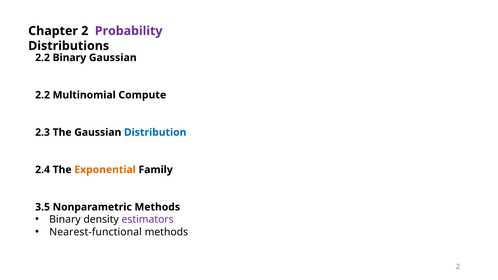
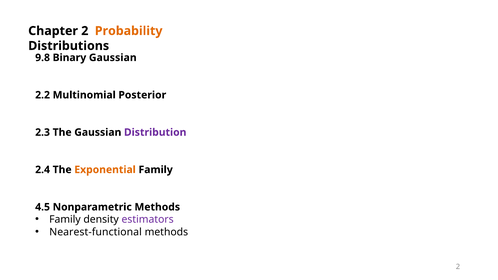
Probability colour: purple -> orange (129, 31)
2.2: 2.2 -> 9.8 (43, 58)
Compute: Compute -> Posterior (142, 95)
Distribution colour: blue -> purple (155, 132)
3.5: 3.5 -> 4.5 (43, 207)
Binary: Binary -> Family (65, 220)
